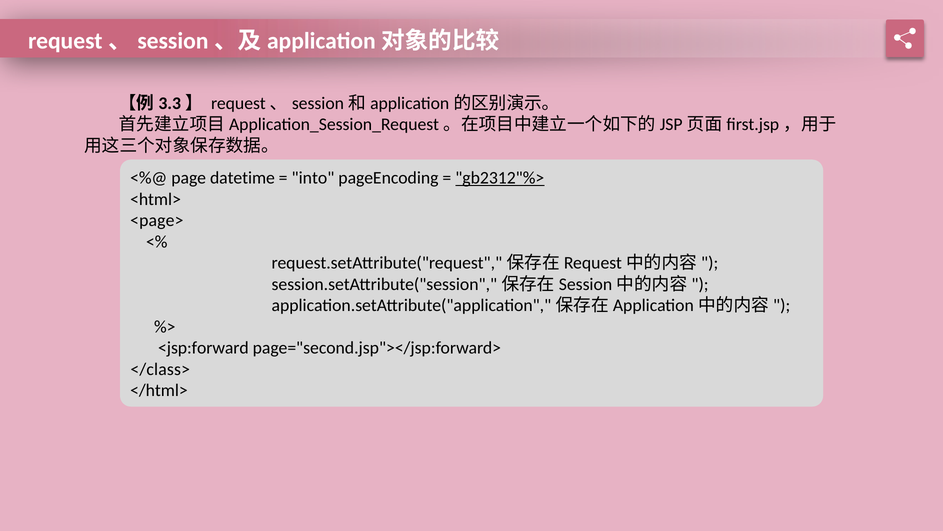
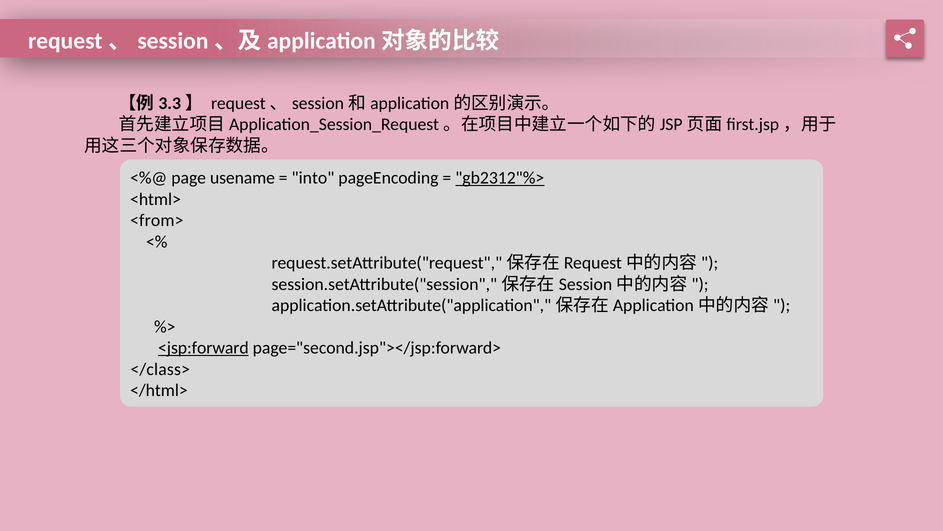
datetime: datetime -> usename (242, 178)
<page>: <page> -> <from> (157, 220)
<jsp:forward underline: none -> present (203, 348)
